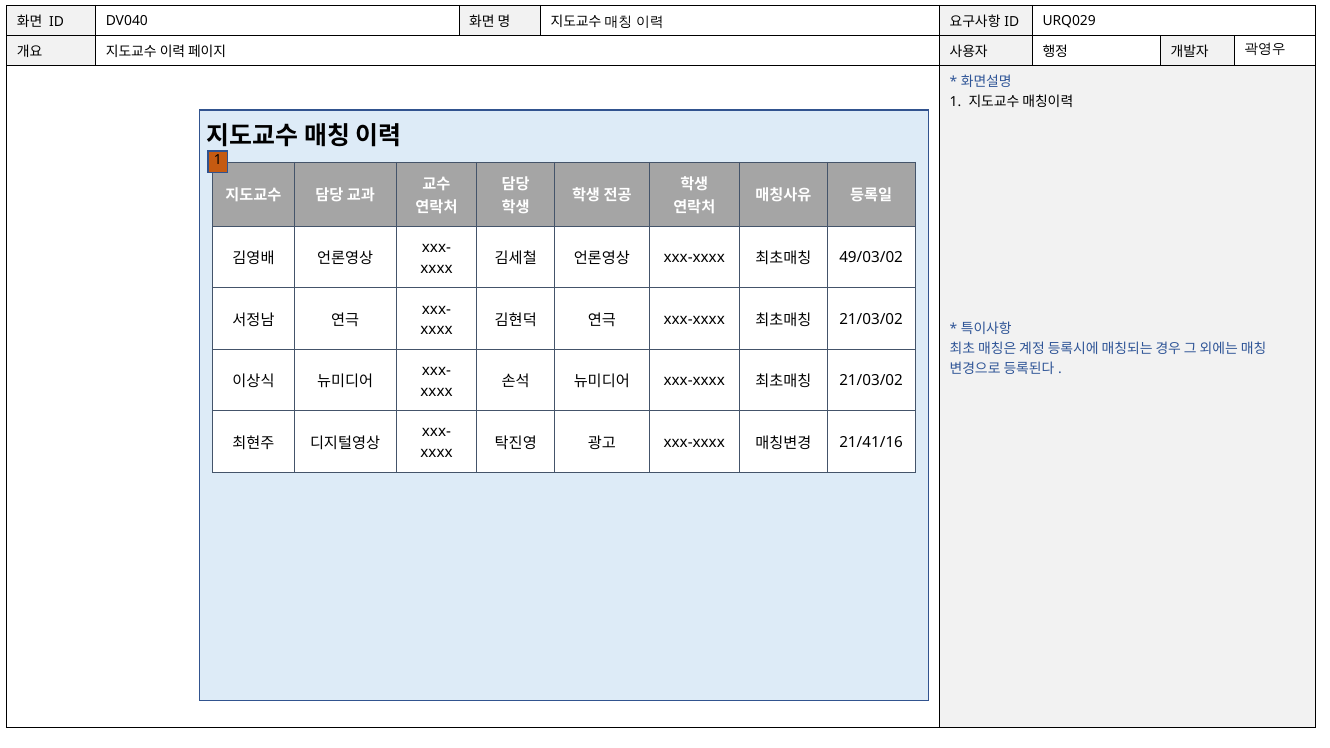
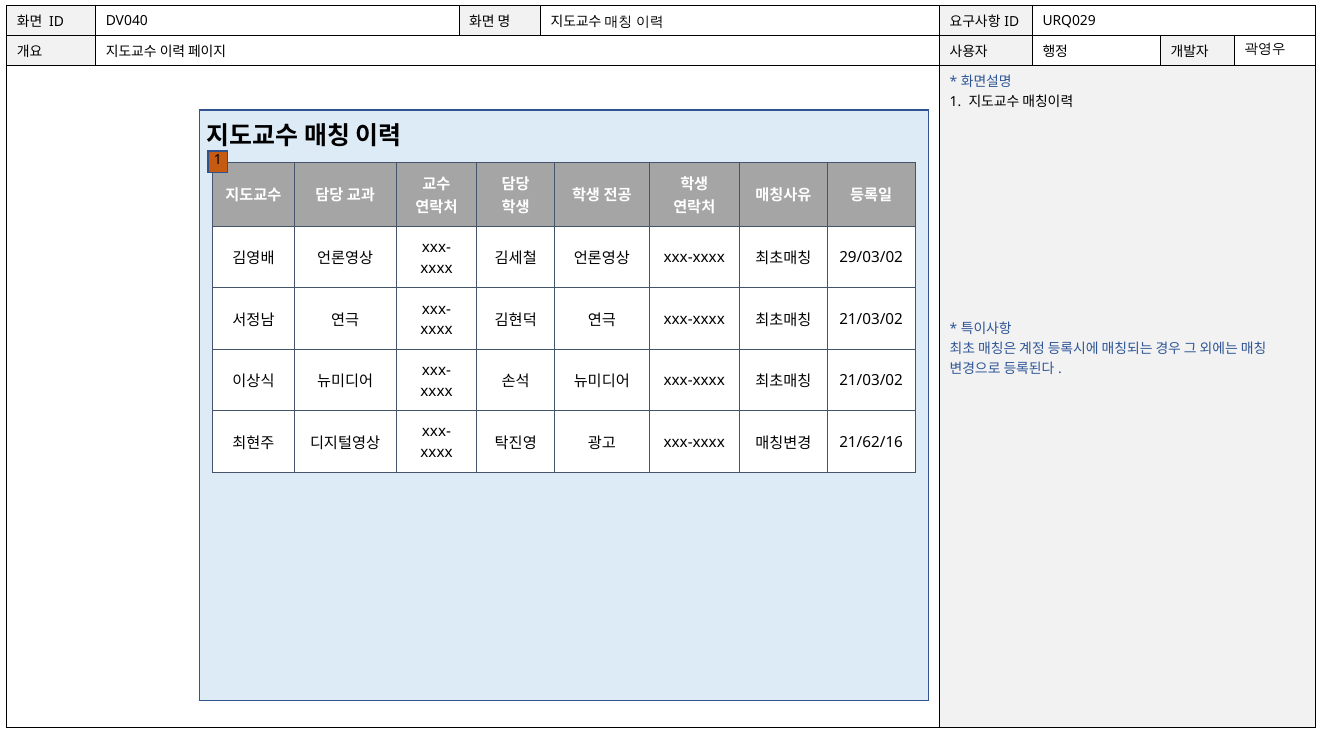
49/03/02: 49/03/02 -> 29/03/02 (871, 258)
21/41/16: 21/41/16 -> 21/62/16 (871, 442)
